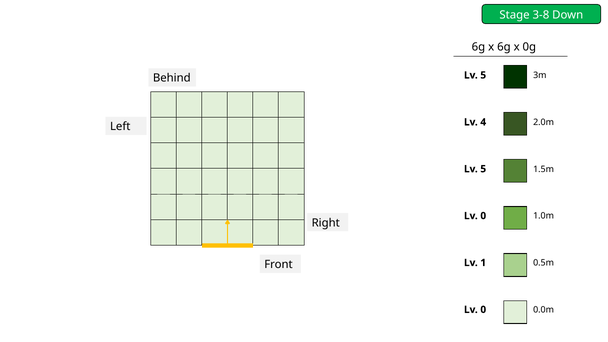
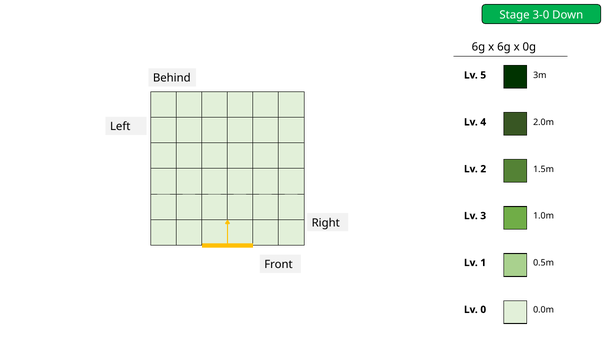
3-8: 3-8 -> 3-0 (541, 15)
5: 5 -> 2 (483, 169)
0: 0 -> 3 (483, 216)
